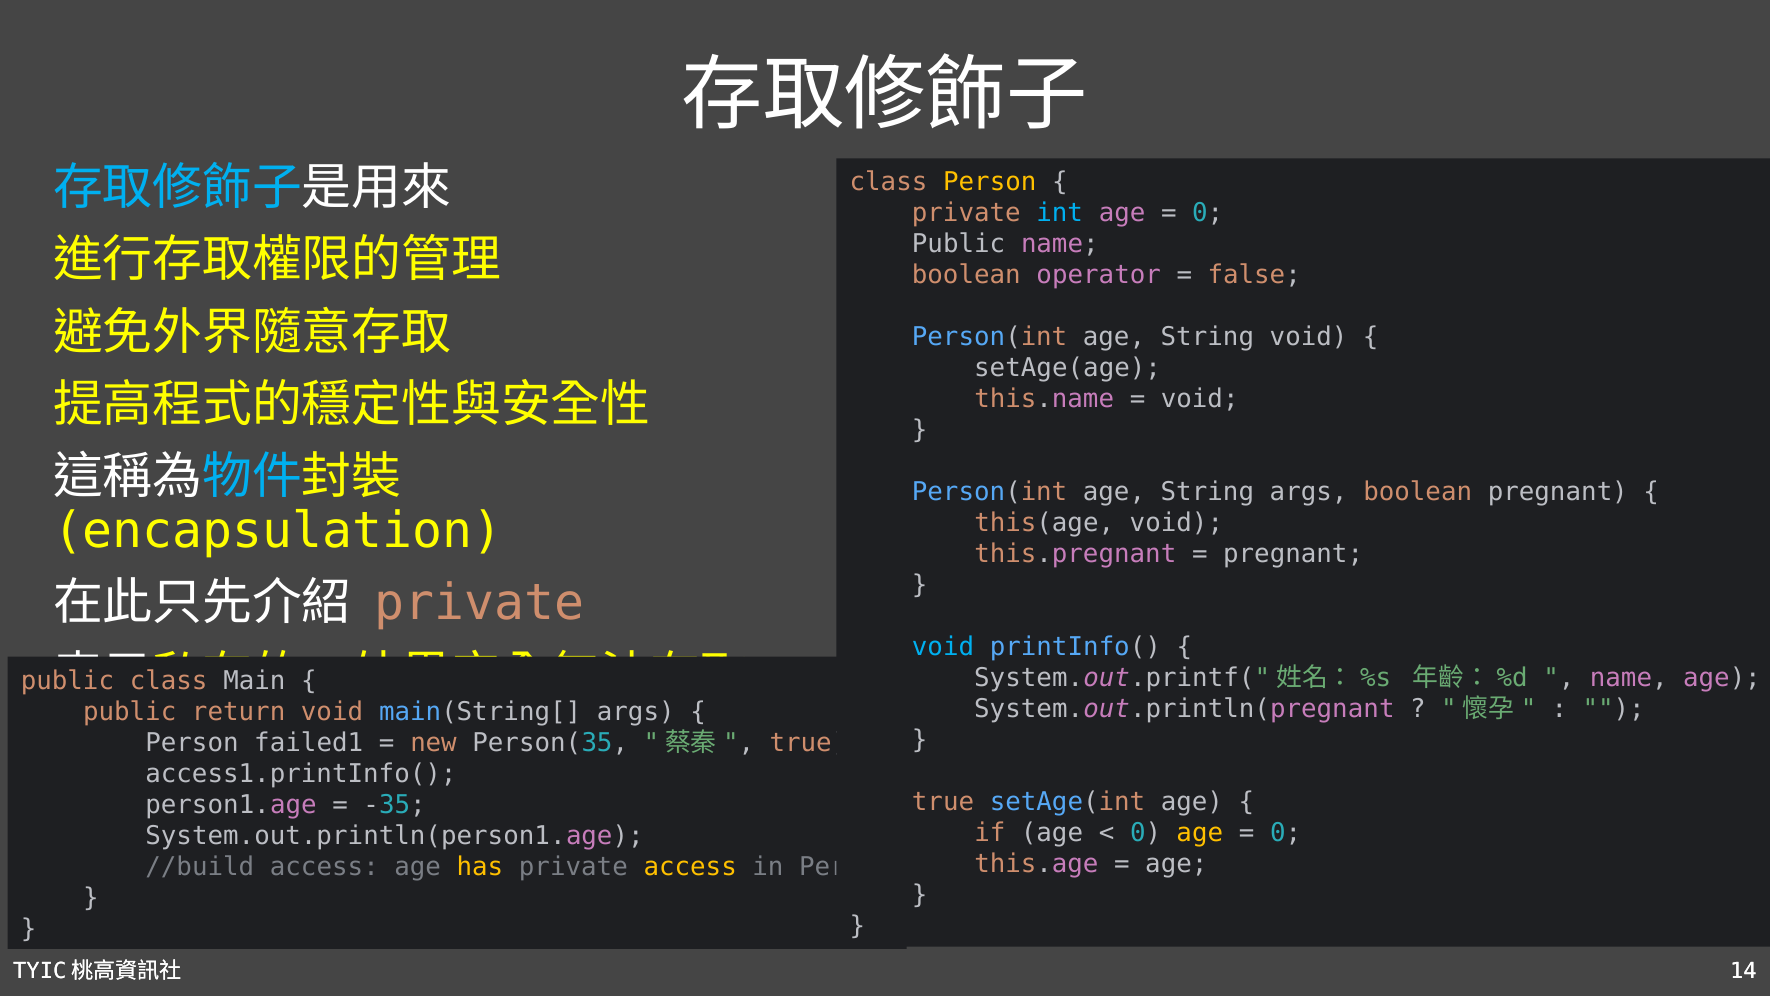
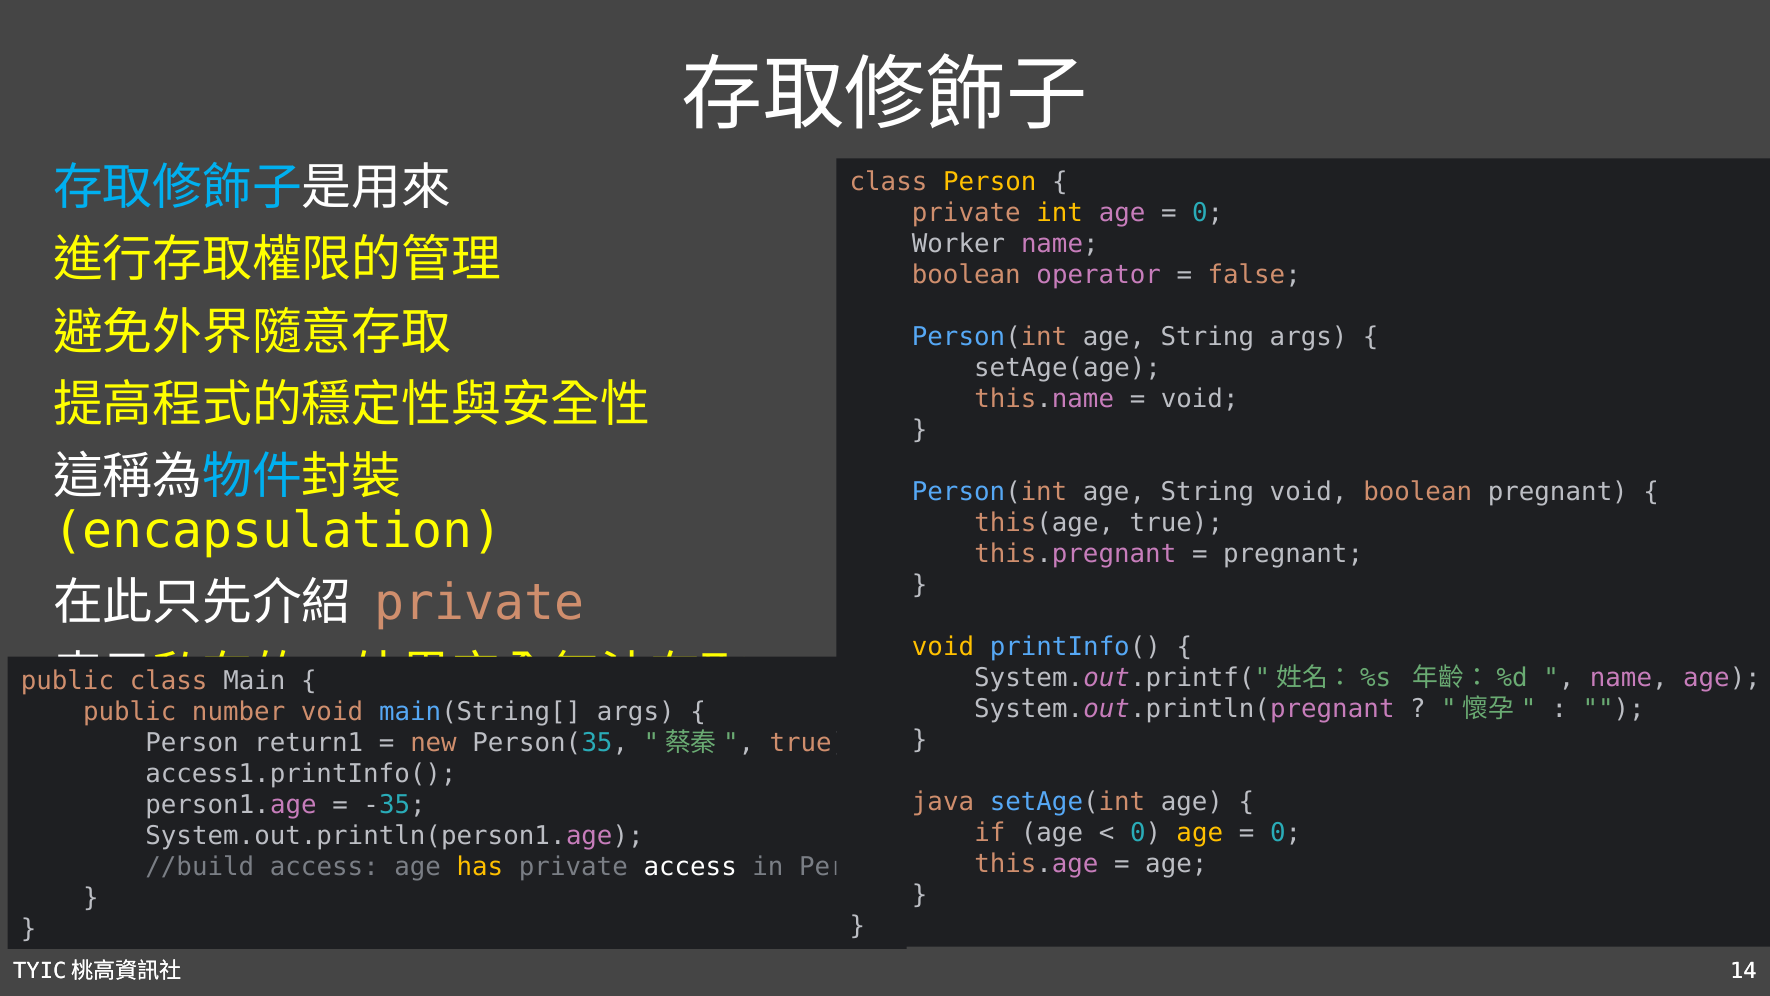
int colour: light blue -> yellow (1060, 213)
Public: Public -> Worker (959, 244)
String void: void -> args (1309, 337)
String args: args -> void (1309, 492)
this(age void: void -> true (1176, 523)
void colour: light blue -> yellow (943, 647)
return: return -> number (239, 711)
failed1: failed1 -> return1 (309, 742)
true: true -> java (943, 802)
access colour: yellow -> white (690, 866)
